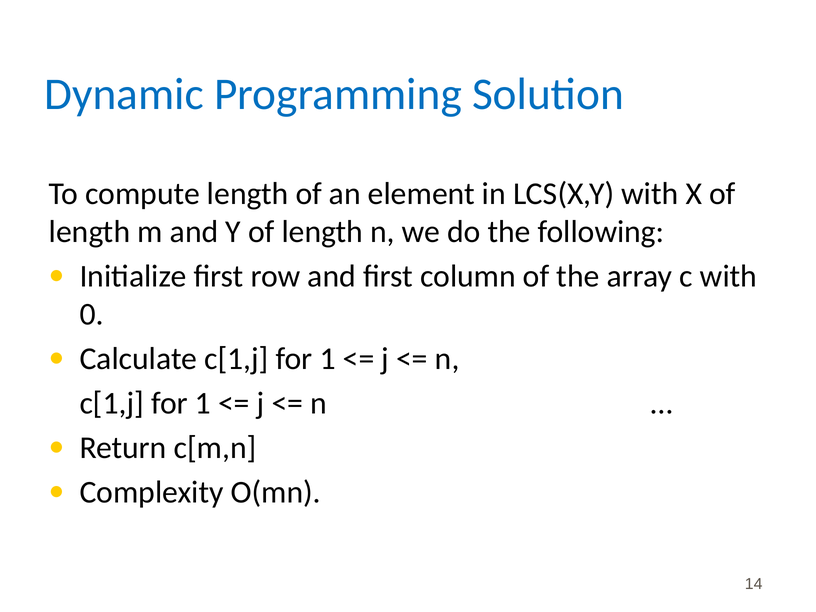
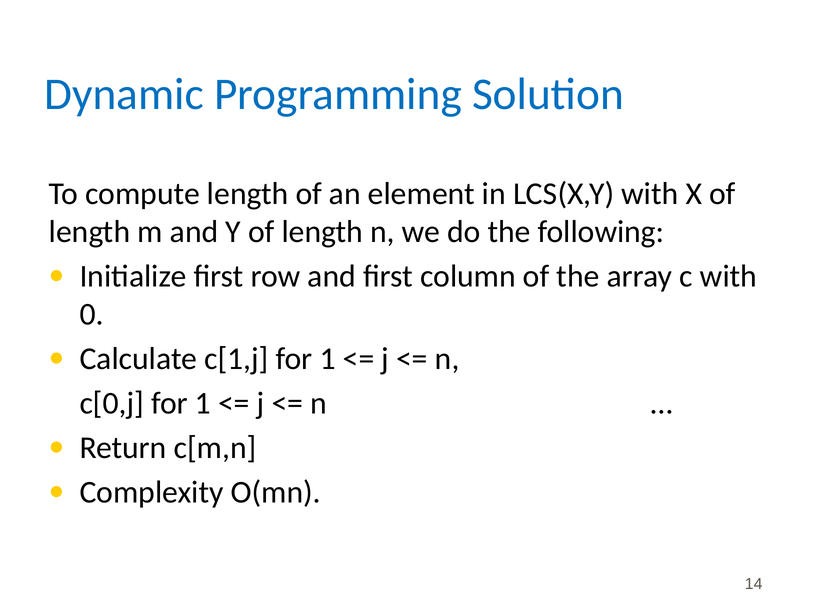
c[1,j: c[1,j -> c[0,j (112, 403)
